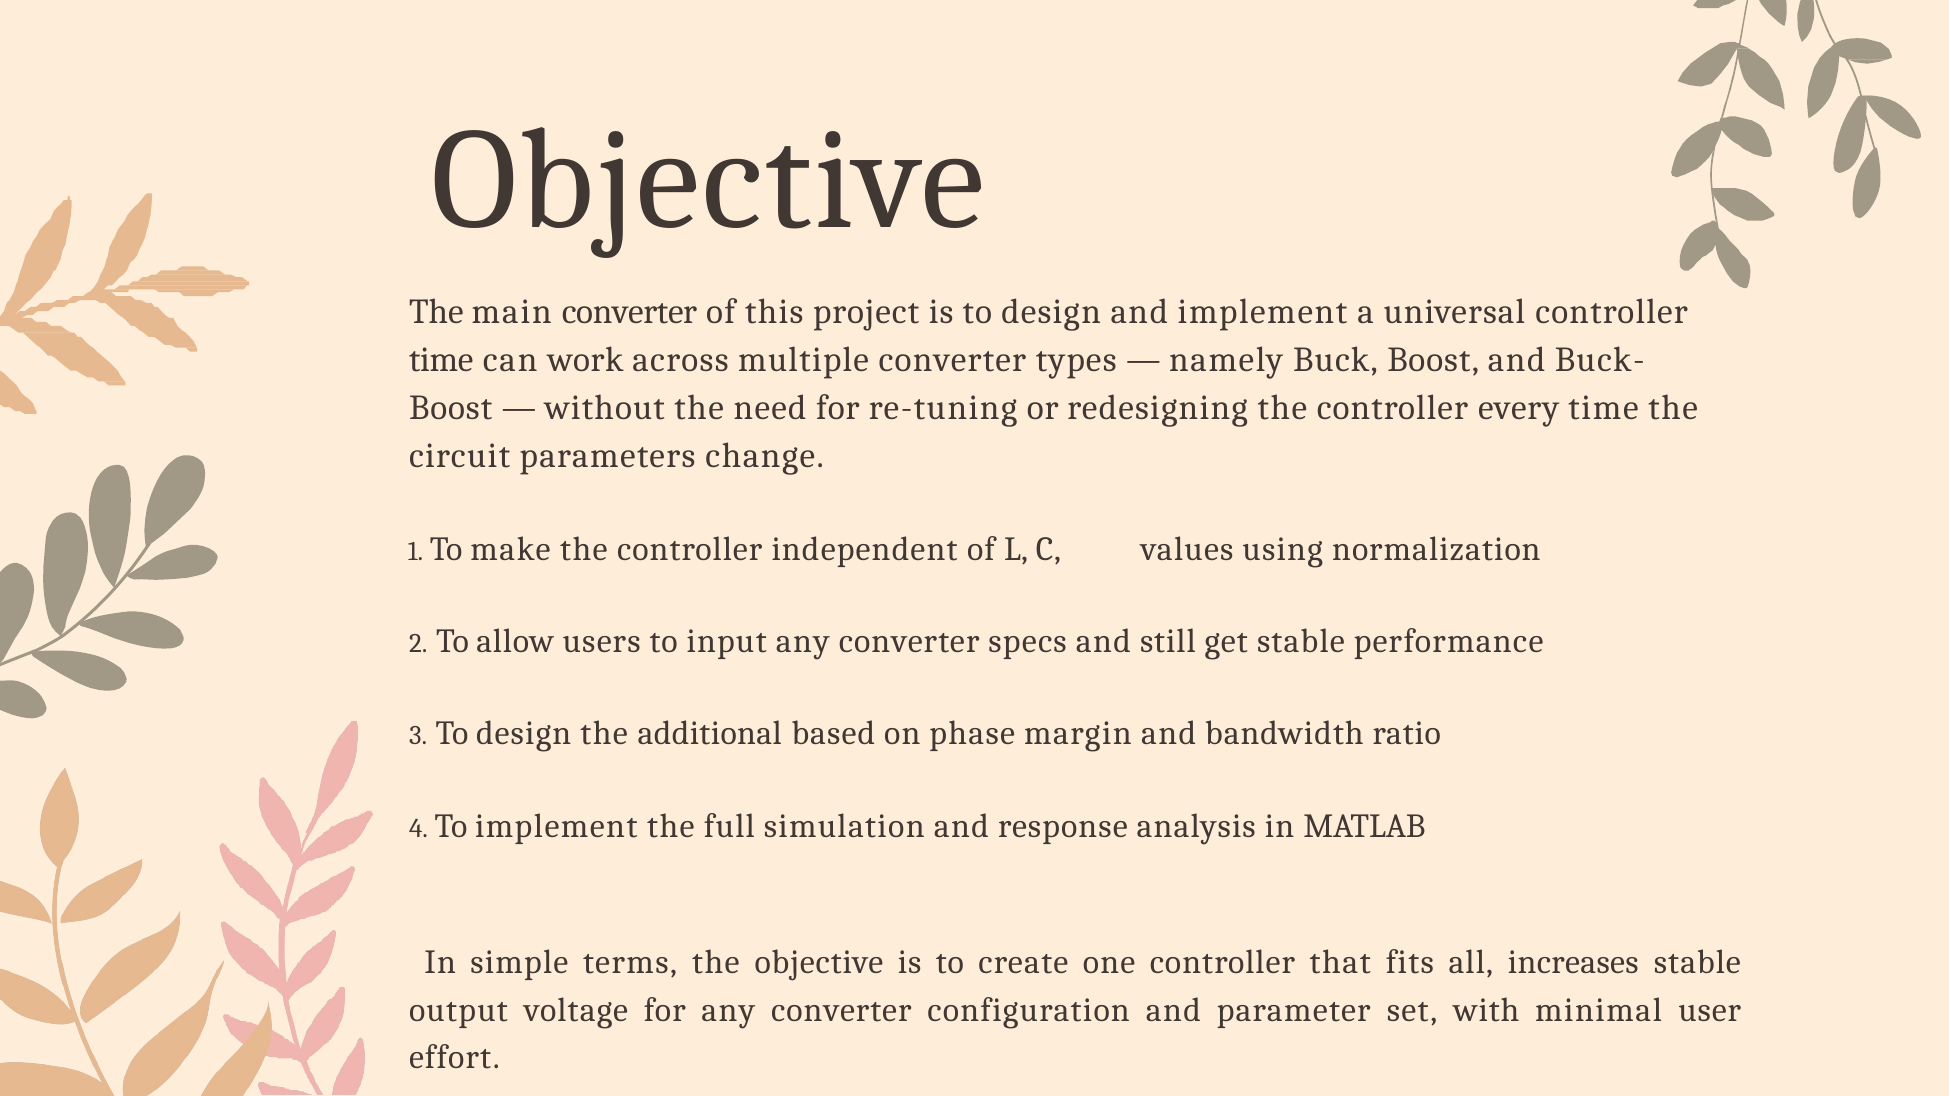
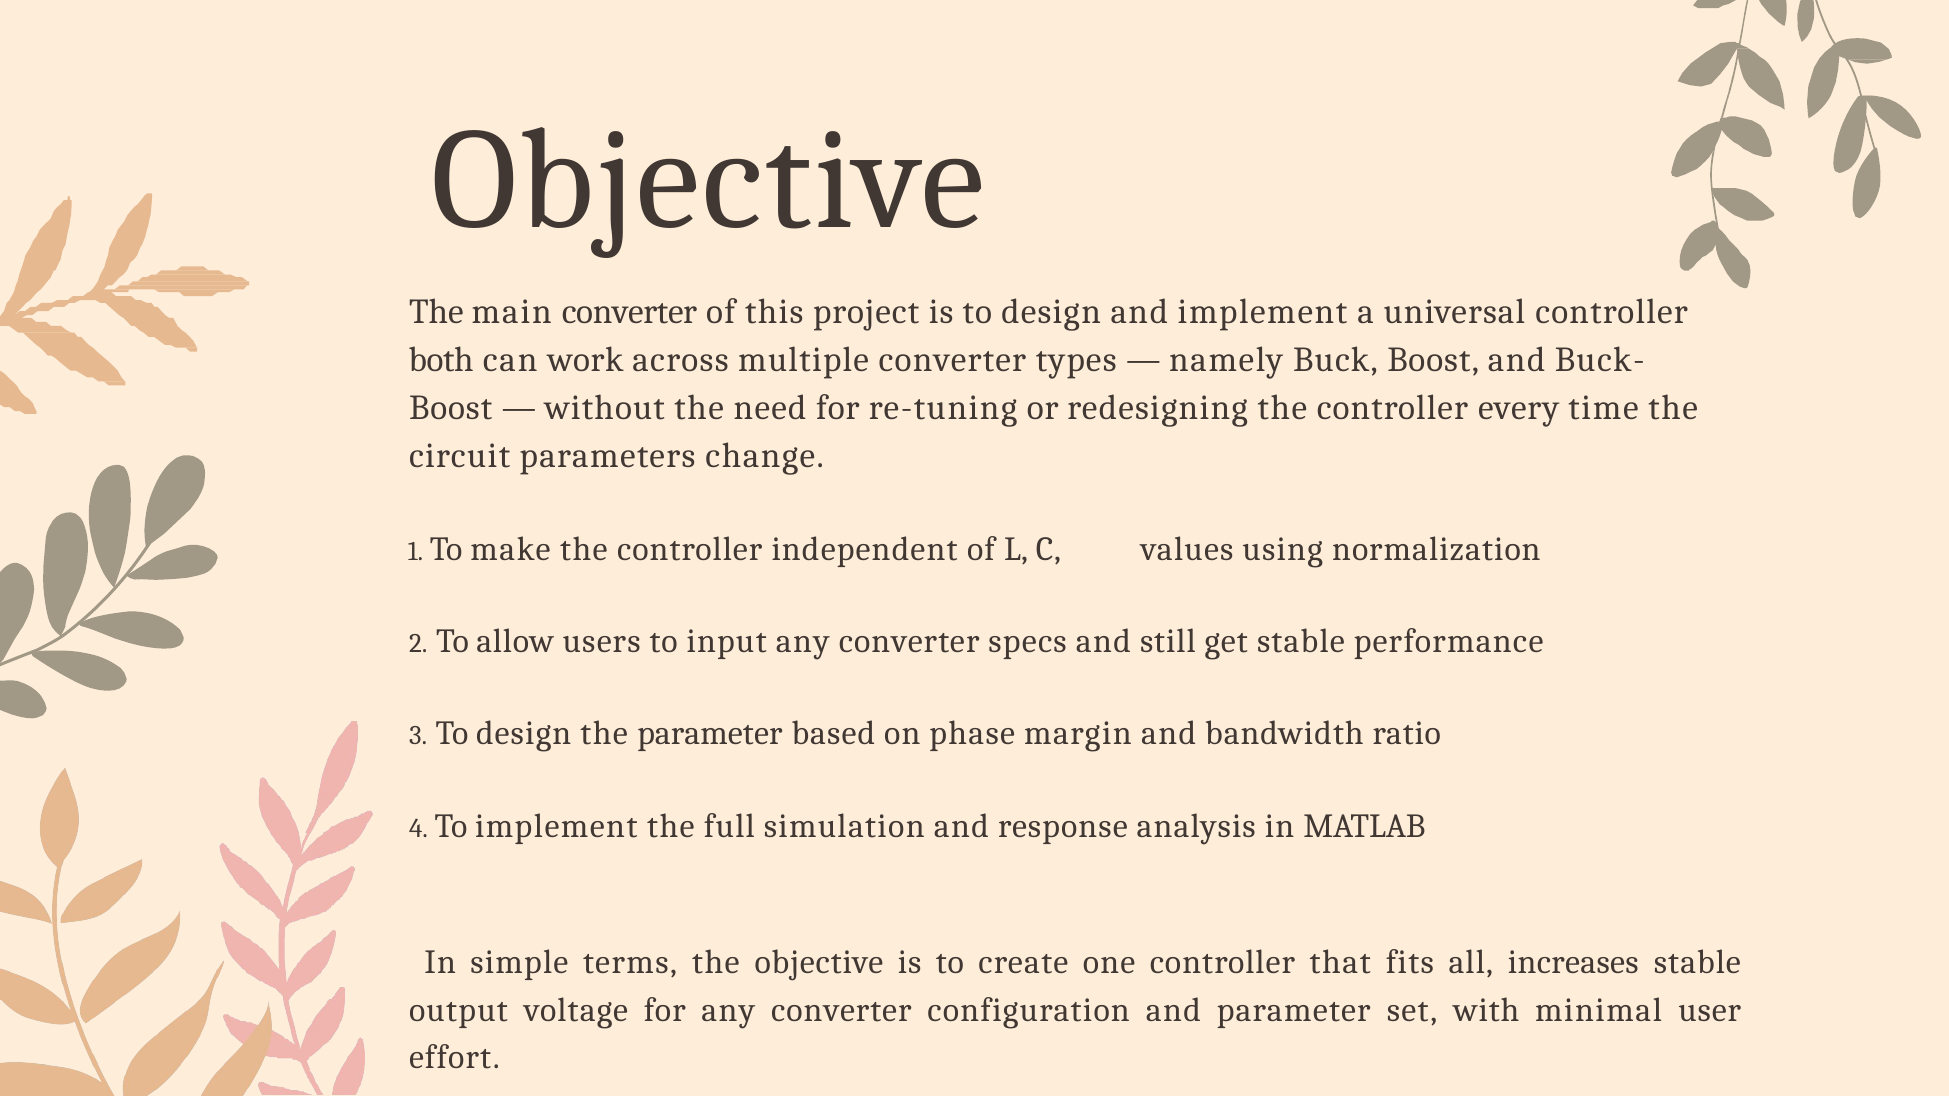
time: time -> both (441, 360)
the additional: additional -> parameter (710, 734)
